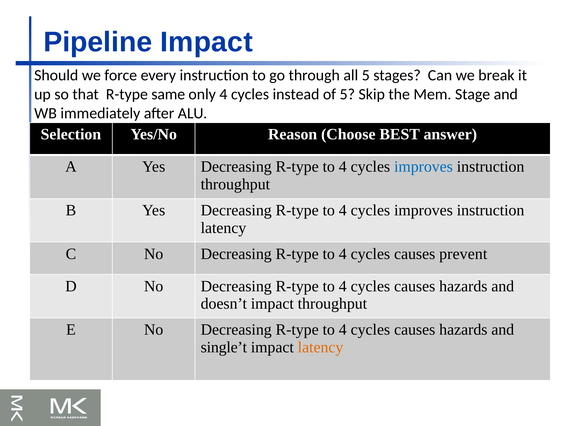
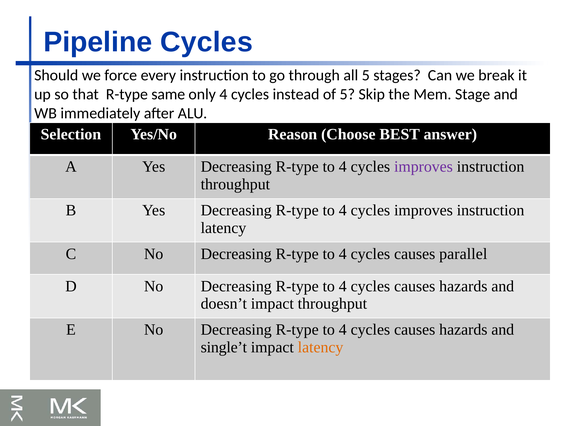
Pipeline Impact: Impact -> Cycles (206, 42)
improves colour: blue -> purple (423, 167)
prevent: prevent -> parallel (463, 254)
